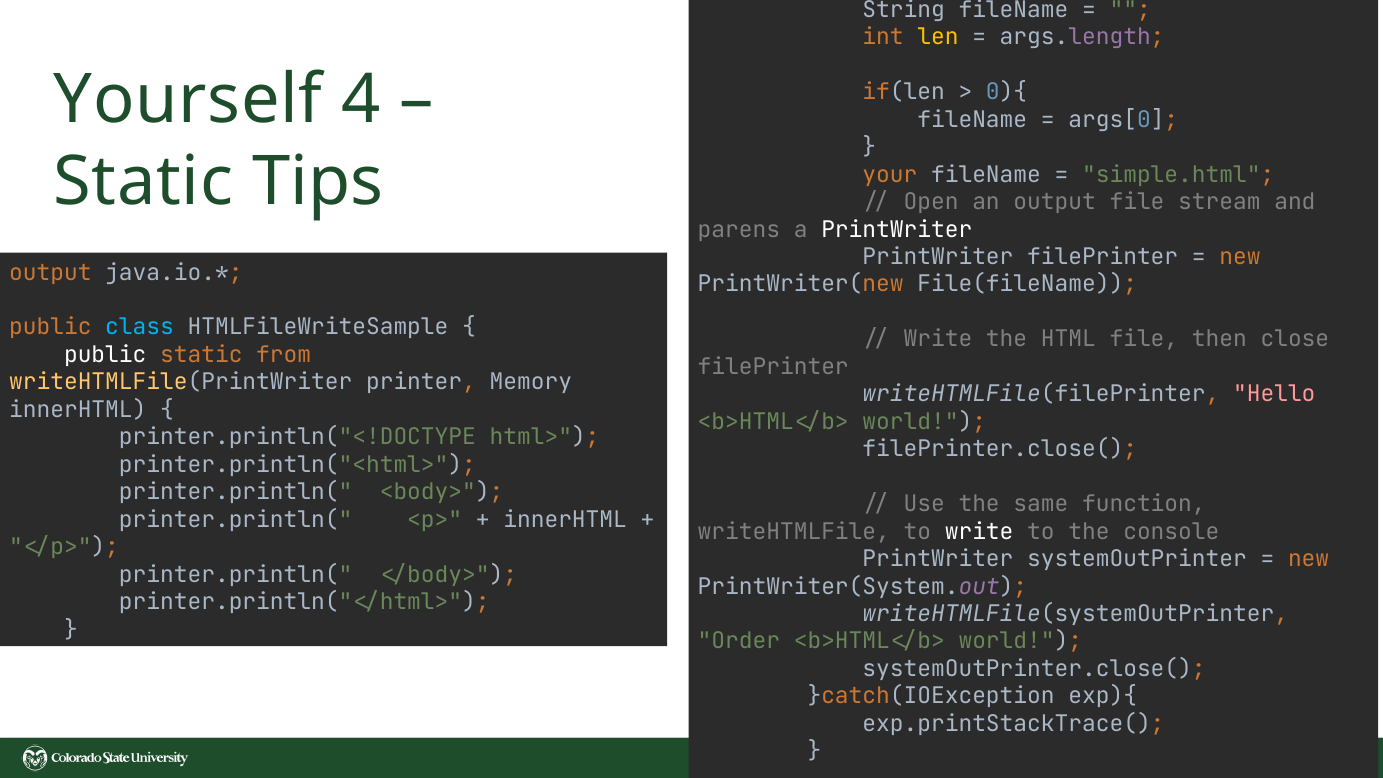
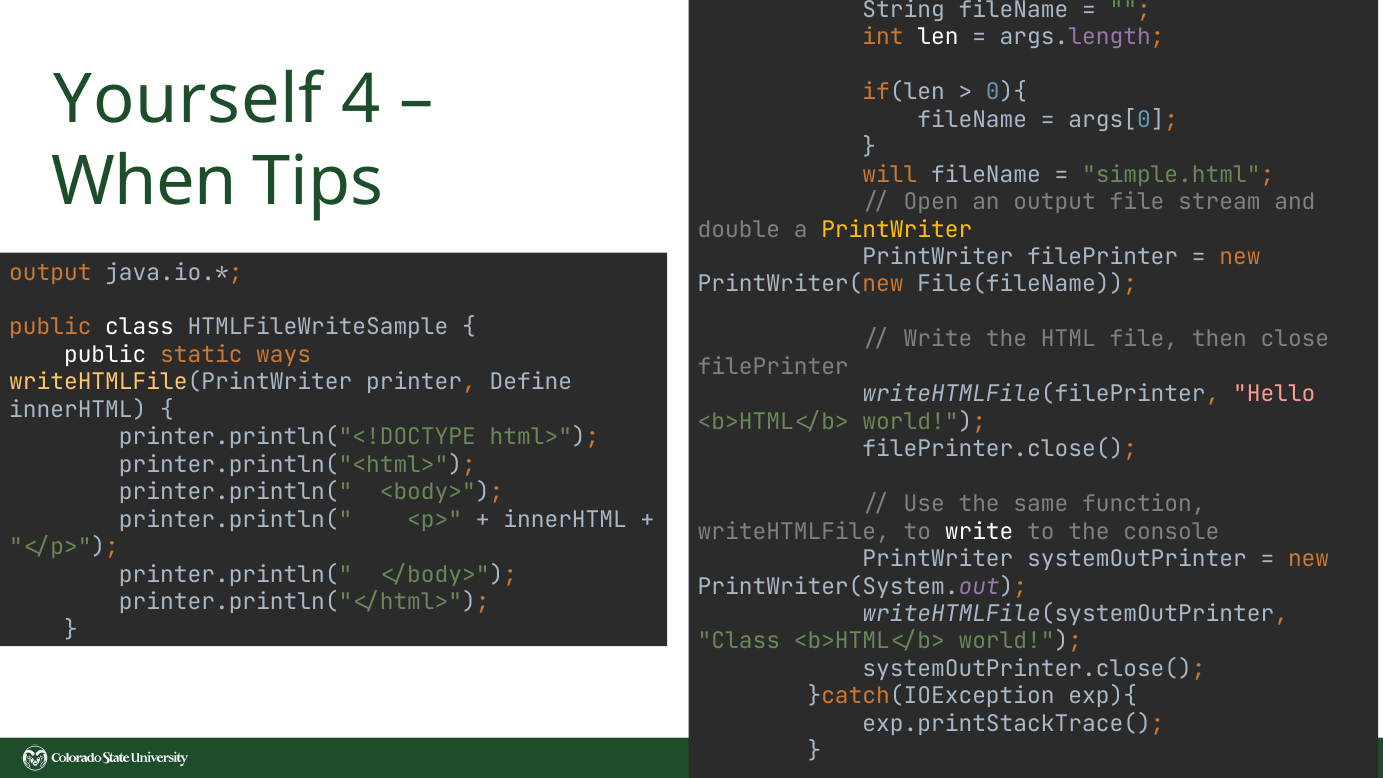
len colour: yellow -> white (938, 37)
Static: Static -> When (144, 182)
your: your -> will (890, 175)
parens: parens -> double (739, 229)
PrintWriter colour: white -> yellow (897, 229)
class colour: light blue -> white (140, 327)
from: from -> ways (284, 355)
Memory: Memory -> Define (531, 382)
Order: Order -> Class (739, 641)
